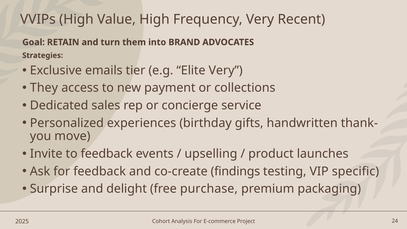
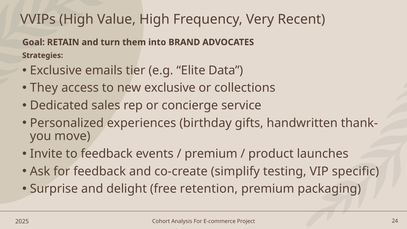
Elite Very: Very -> Data (226, 70)
new payment: payment -> exclusive (170, 88)
upselling: upselling -> premium (211, 154)
findings: findings -> simplify (235, 171)
purchase: purchase -> retention (209, 189)
